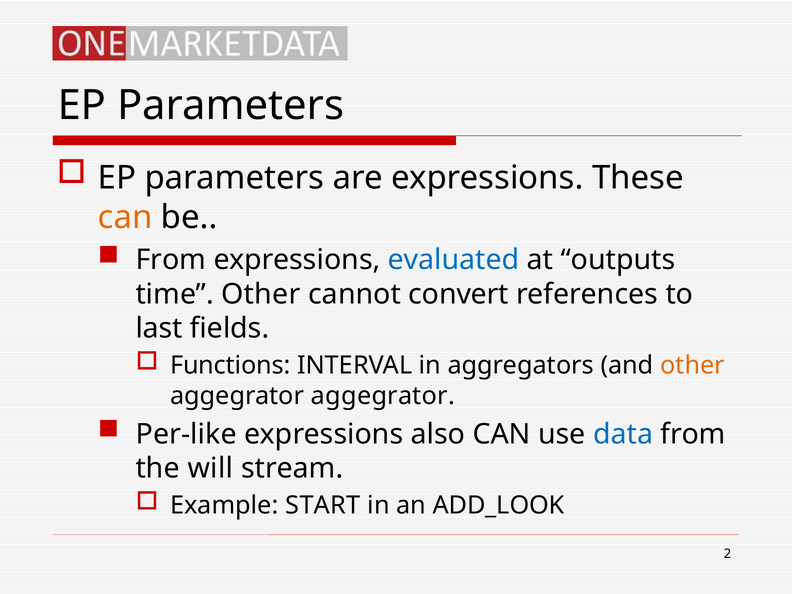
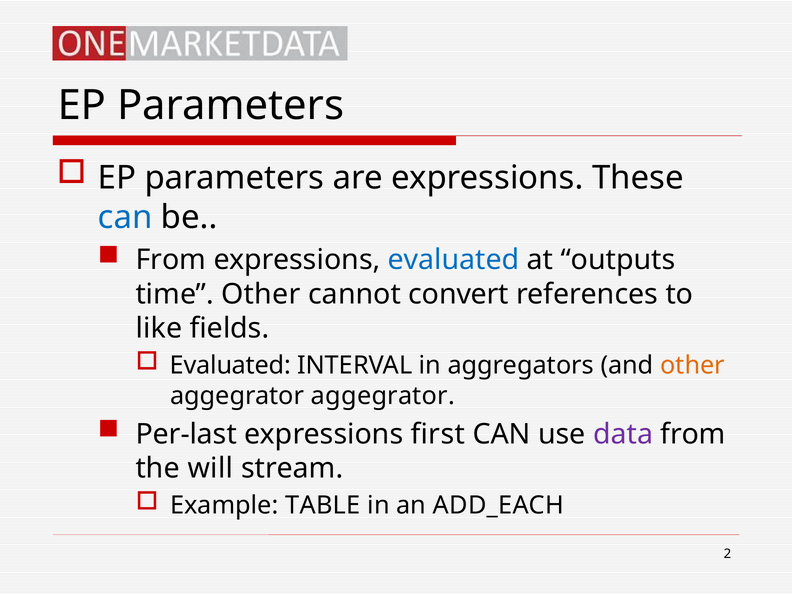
can colour: orange -> blue (125, 217)
last: last -> like (159, 328)
Functions: Functions -> Evaluated (230, 366)
Per-like: Per-like -> Per-last (186, 434)
also: also -> first (438, 434)
data colour: blue -> purple (623, 434)
START: START -> TABLE (323, 506)
ADD_LOOK: ADD_LOOK -> ADD_EACH (498, 506)
